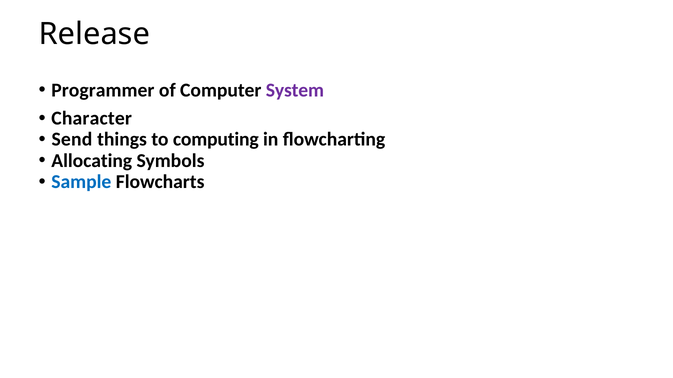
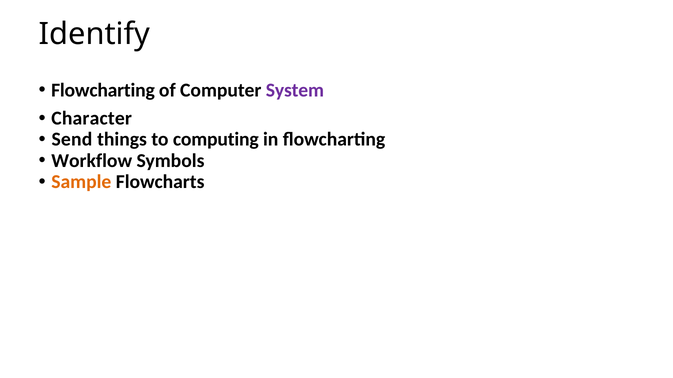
Release: Release -> Identify (94, 34)
Programmer: Programmer -> Flowcharting (103, 90)
Allocating: Allocating -> Workflow (92, 161)
Sample colour: blue -> orange (81, 182)
